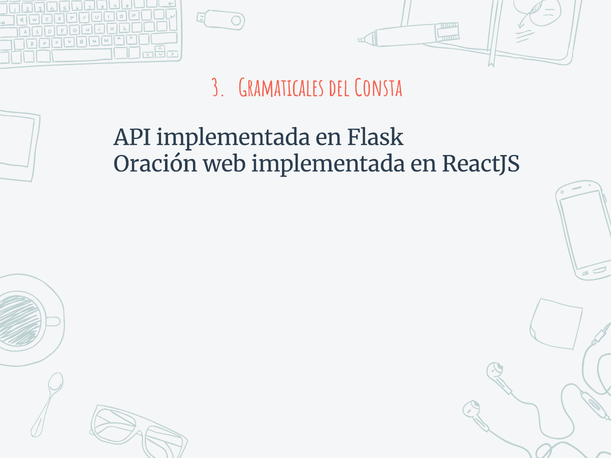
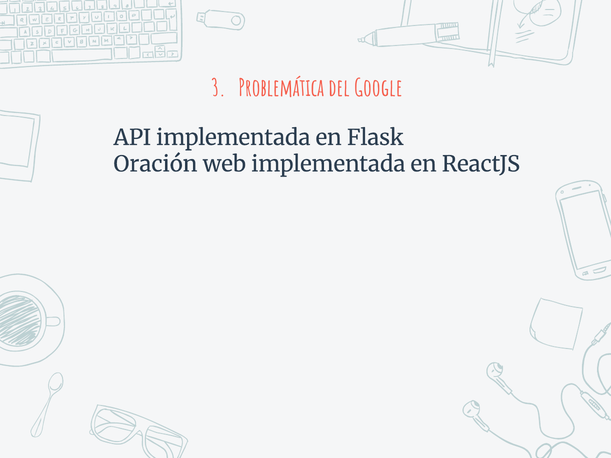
Gramaticales: Gramaticales -> Problemática (281, 89)
Consta: Consta -> Google (378, 89)
